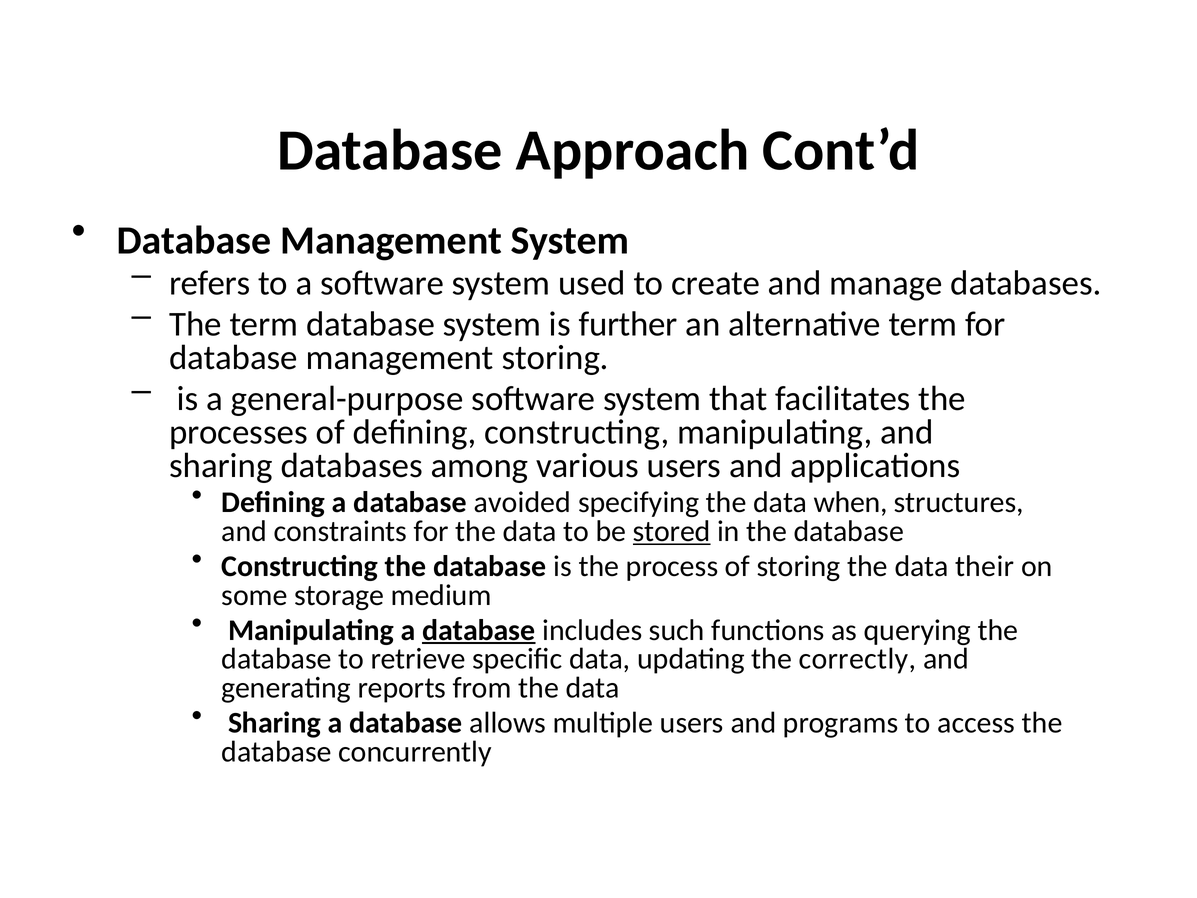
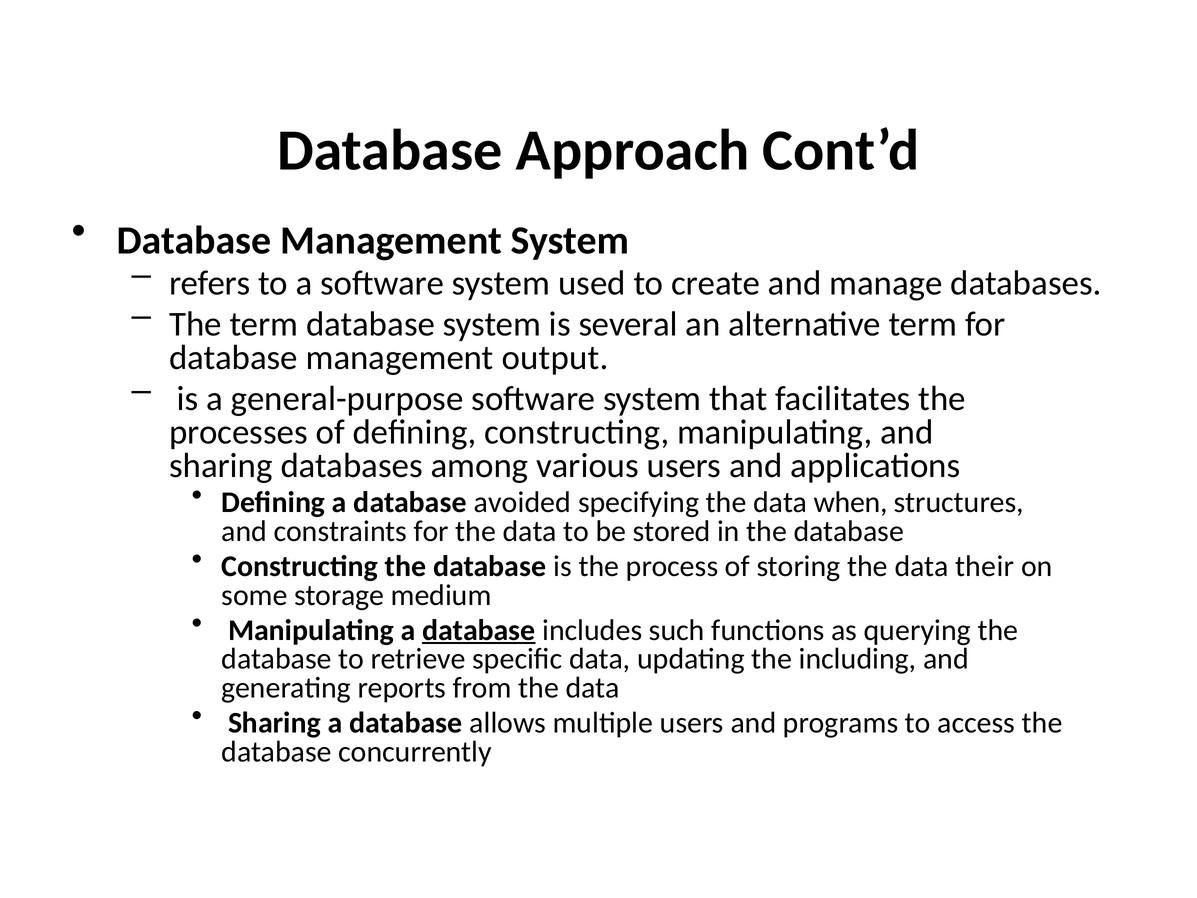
further: further -> several (628, 324)
management storing: storing -> output (555, 358)
stored underline: present -> none (672, 531)
correctly: correctly -> including (858, 659)
